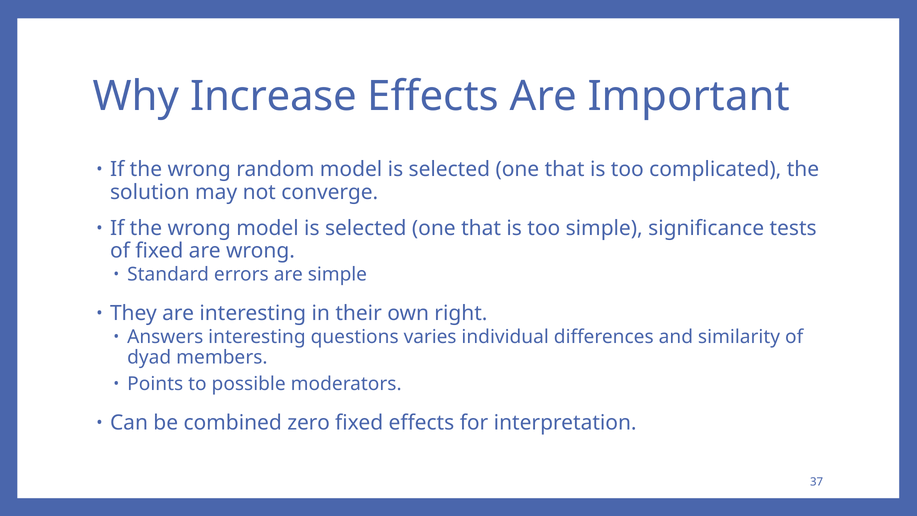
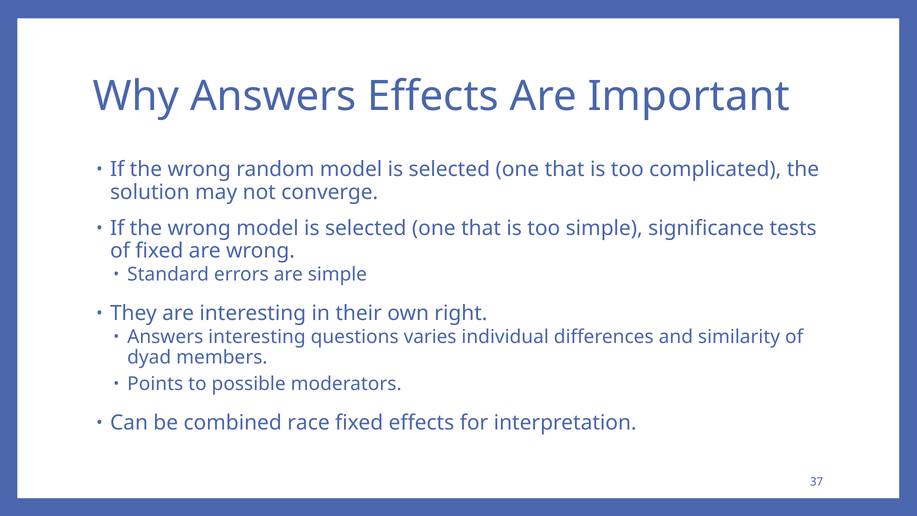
Why Increase: Increase -> Answers (273, 97)
zero: zero -> race (309, 423)
